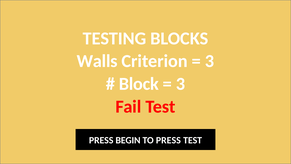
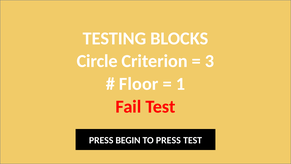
Walls: Walls -> Circle (97, 61)
Block: Block -> Floor (139, 84)
3: 3 -> 1 (180, 84)
